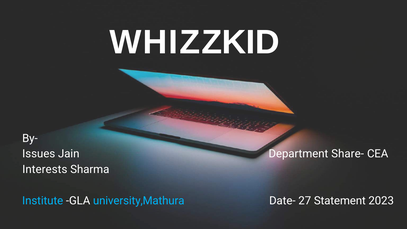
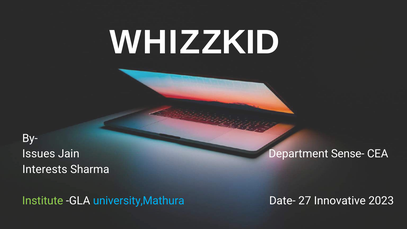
Share-: Share- -> Sense- (348, 154)
Institute colour: light blue -> light green (43, 201)
Statement: Statement -> Innovative (340, 201)
